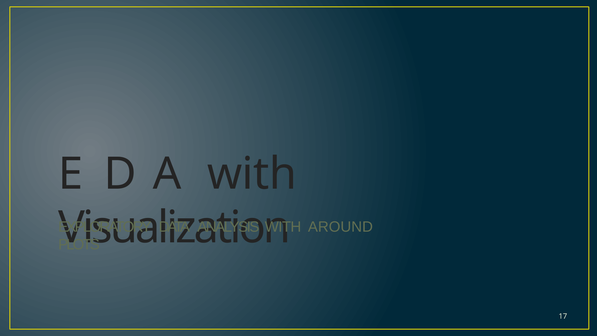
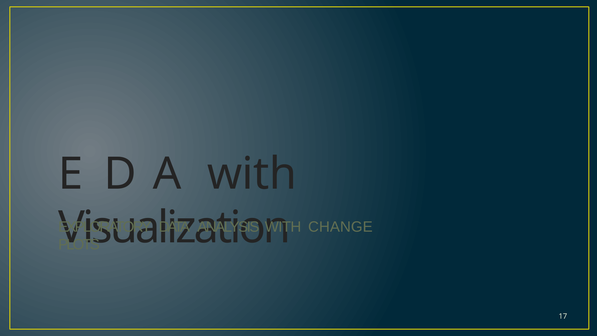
AROUND: AROUND -> CHANGE (340, 227)
